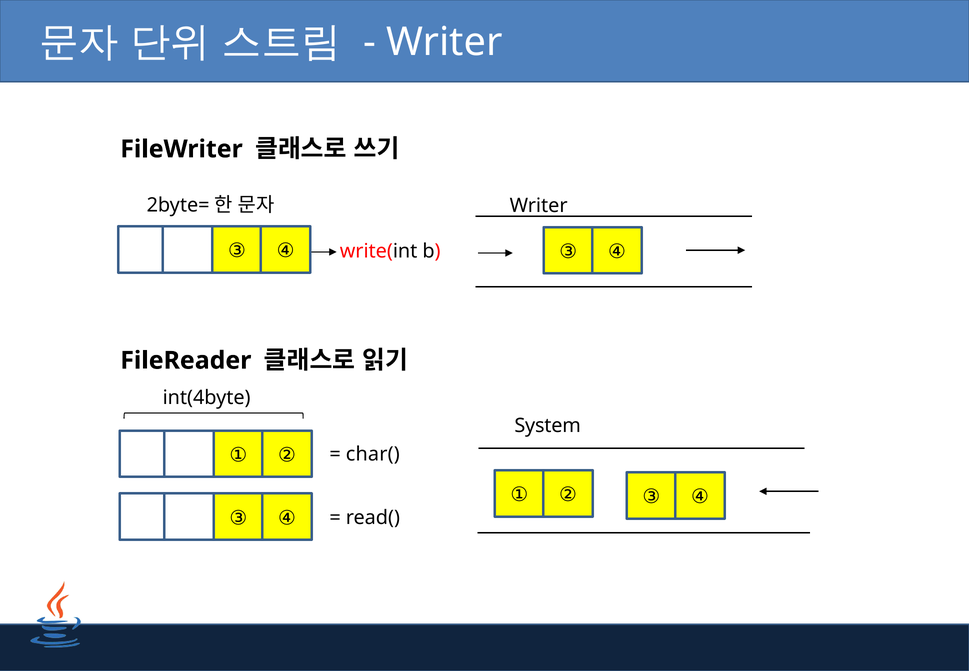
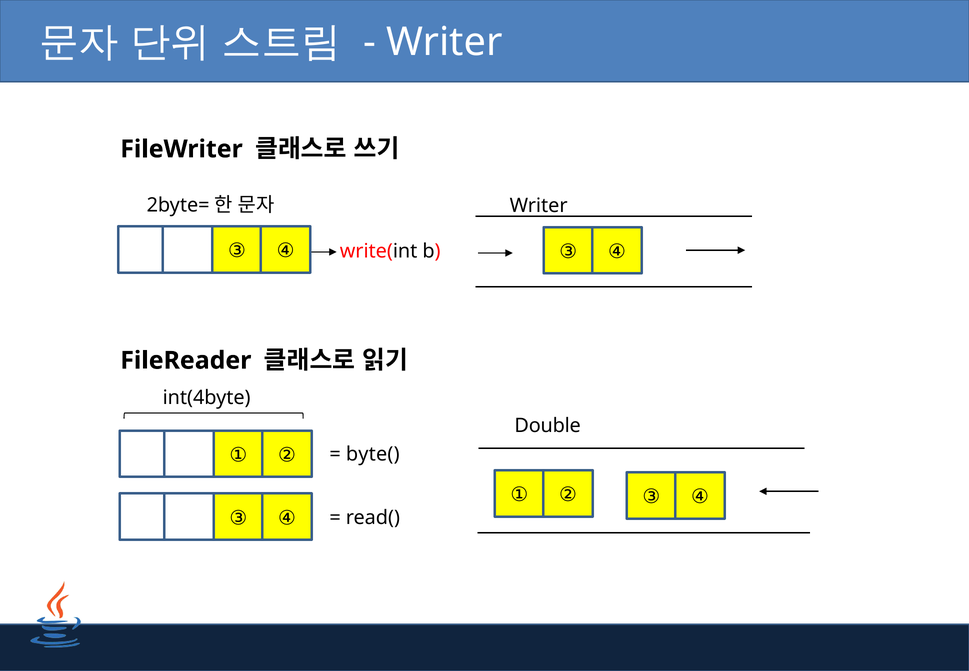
System: System -> Double (548, 426)
char(: char( -> byte( (373, 454)
